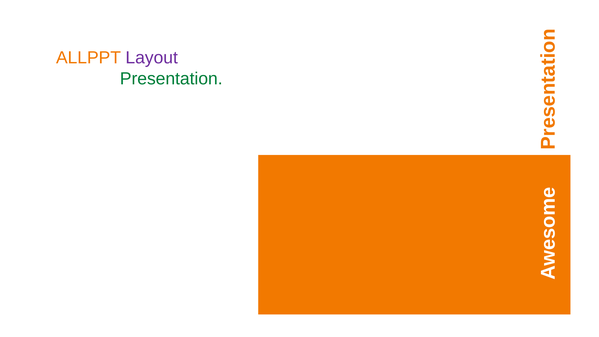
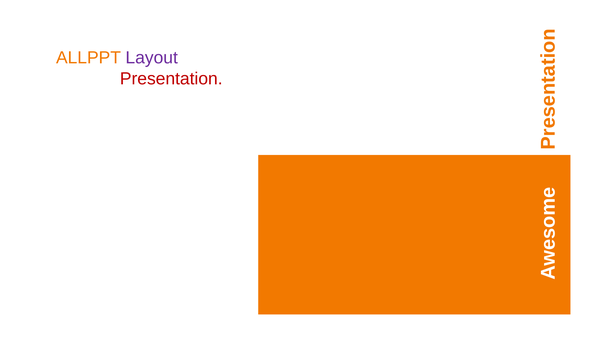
Presentation colour: green -> red (171, 79)
